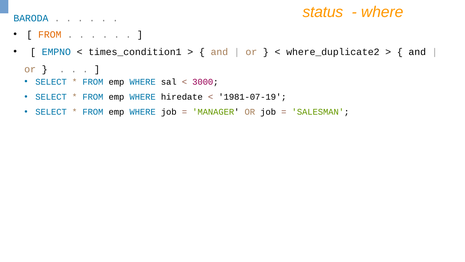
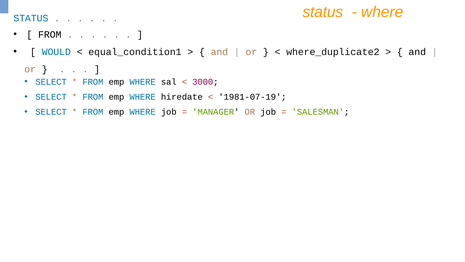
BARODA: BARODA -> STATUS (31, 18)
FROM colour: orange -> black (50, 34)
EMPNO: EMPNO -> WOULD (56, 52)
times_condition1: times_condition1 -> equal_condition1 (135, 52)
